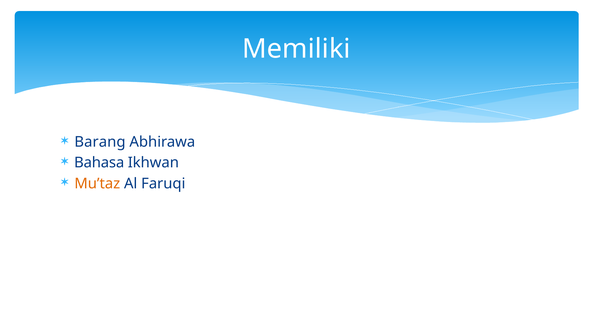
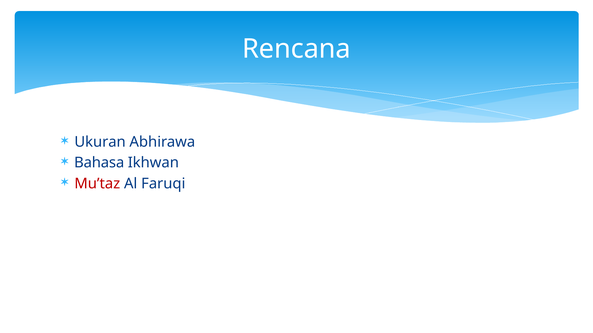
Memiliki: Memiliki -> Rencana (296, 49)
Barang: Barang -> Ukuran (100, 142)
Mu’taz colour: orange -> red (97, 184)
